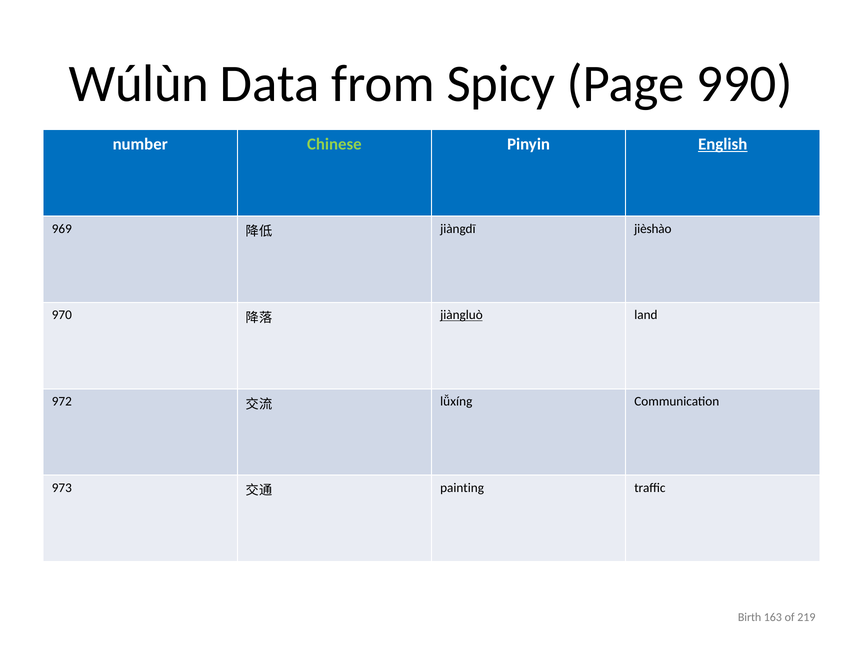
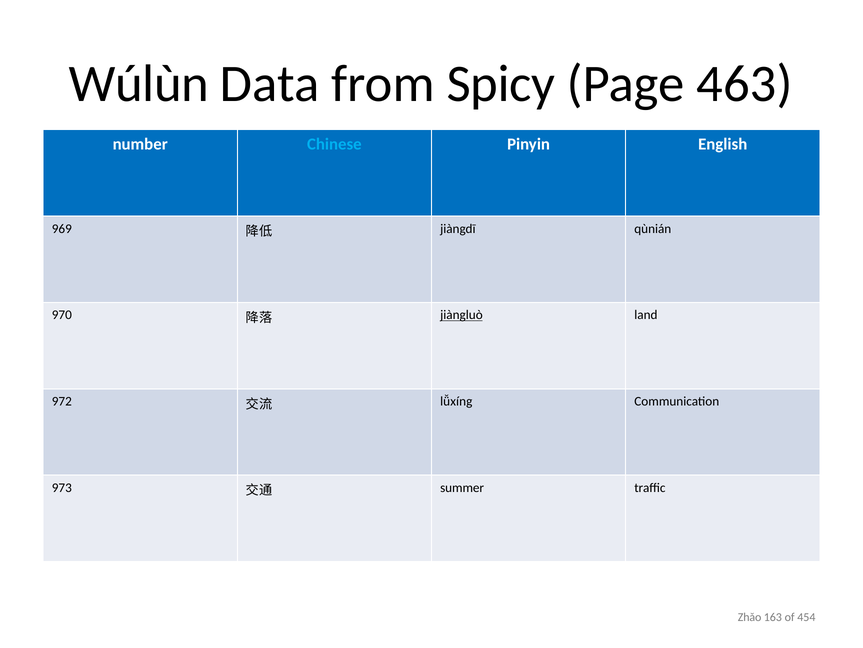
990: 990 -> 463 (744, 84)
Chinese colour: light green -> light blue (334, 144)
English underline: present -> none (723, 144)
jièshào: jièshào -> qùnián (653, 228)
painting: painting -> summer (462, 487)
Birth: Birth -> Zhǎo (750, 616)
219: 219 -> 454 (806, 616)
